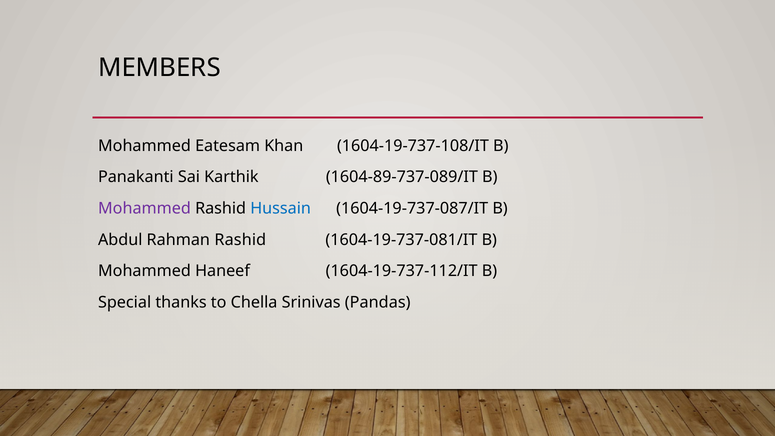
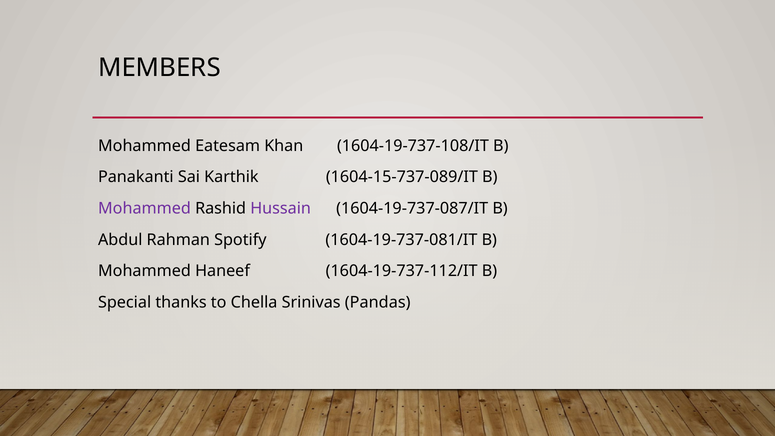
1604-89-737-089/IT: 1604-89-737-089/IT -> 1604-15-737-089/IT (402, 177)
Hussain colour: blue -> purple (281, 208)
Rahman Rashid: Rashid -> Spotify (240, 240)
